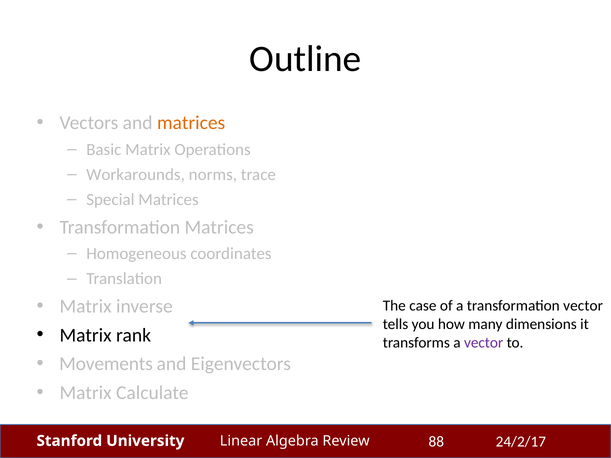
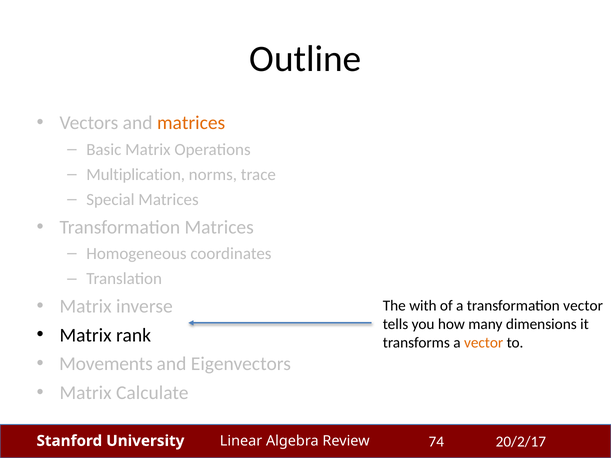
Workarounds: Workarounds -> Multiplication (136, 175)
case: case -> with (423, 306)
vector colour: purple -> orange (484, 343)
24/2/17: 24/2/17 -> 20/2/17 (521, 442)
88: 88 -> 74 (436, 442)
